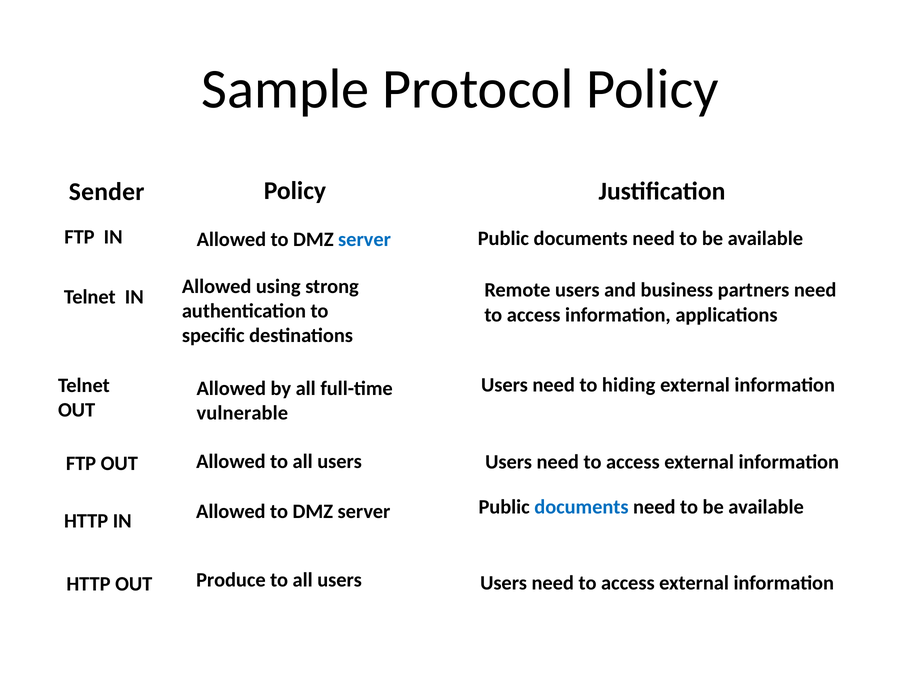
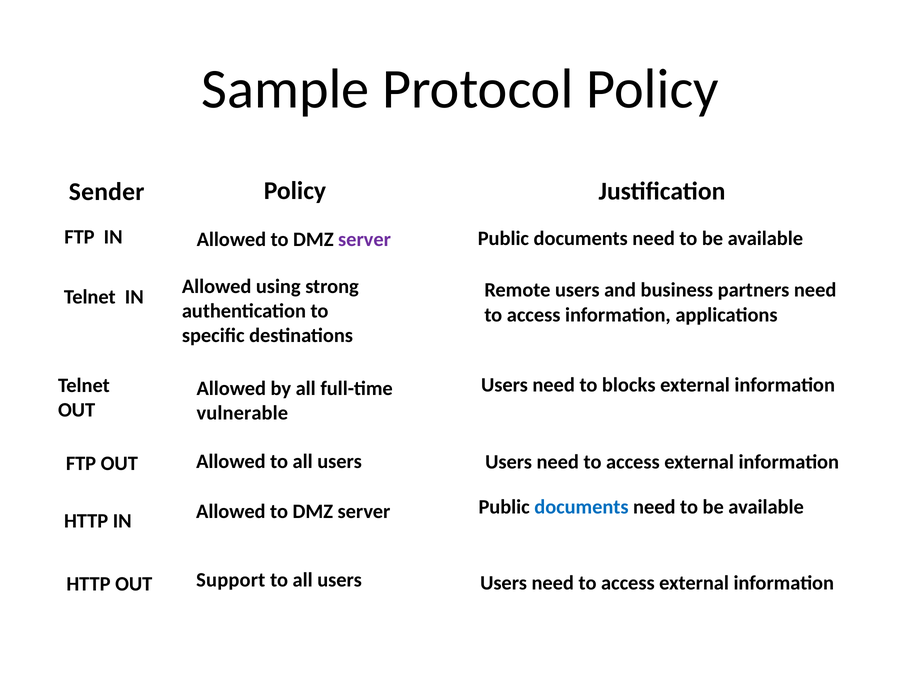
server colour: blue -> purple (365, 239)
hiding: hiding -> blocks (629, 385)
Produce: Produce -> Support (231, 580)
